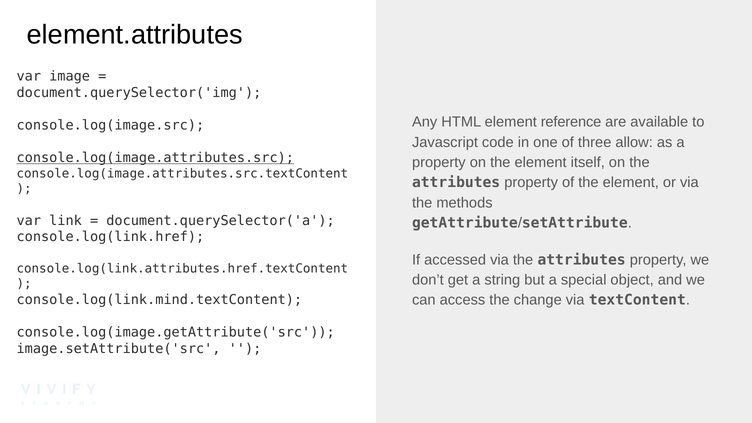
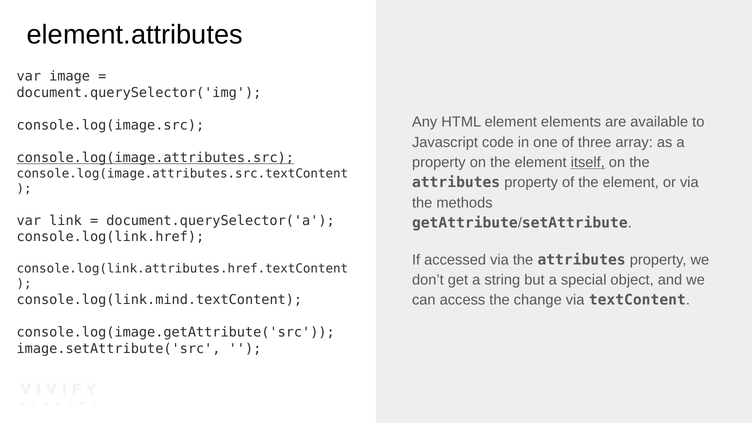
reference: reference -> elements (571, 122)
allow: allow -> array (634, 142)
itself underline: none -> present (588, 162)
